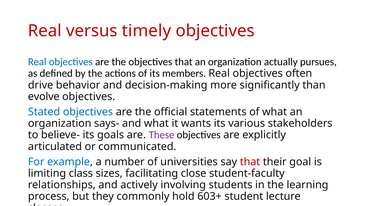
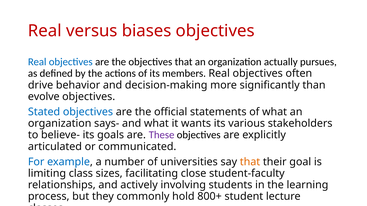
timely: timely -> biases (147, 31)
that colour: red -> orange (250, 162)
603+: 603+ -> 800+ (210, 197)
